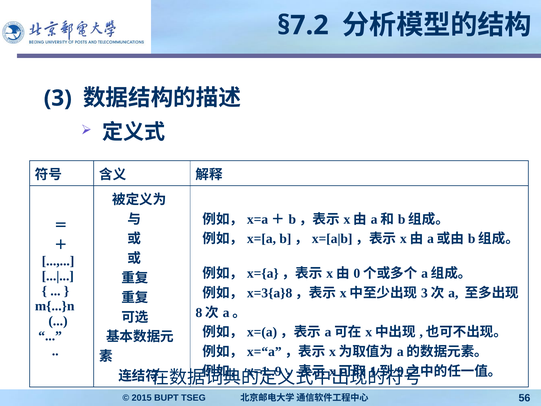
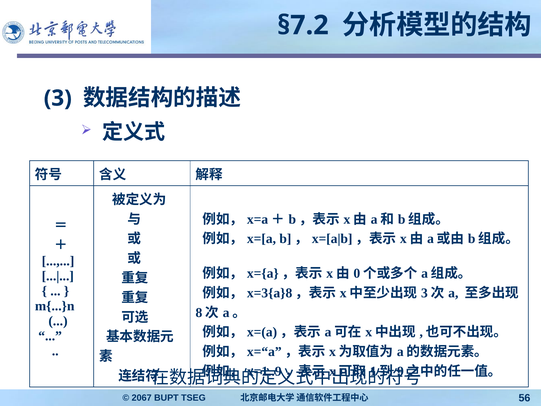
2015: 2015 -> 2067 (142, 398)
